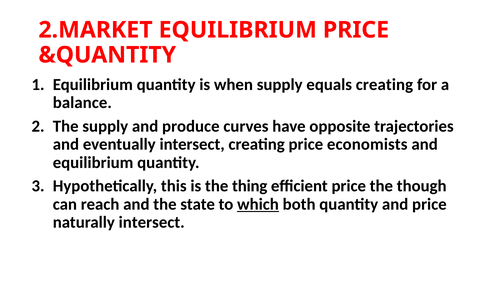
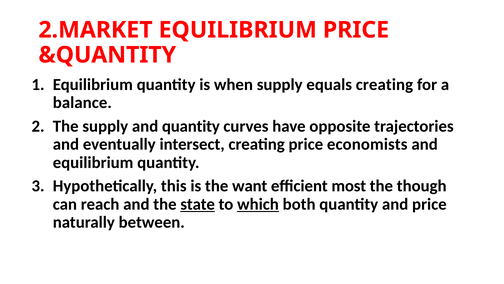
and produce: produce -> quantity (191, 126)
thing: thing -> want (250, 186)
efficient price: price -> most (349, 186)
state underline: none -> present (198, 204)
naturally intersect: intersect -> between (152, 222)
